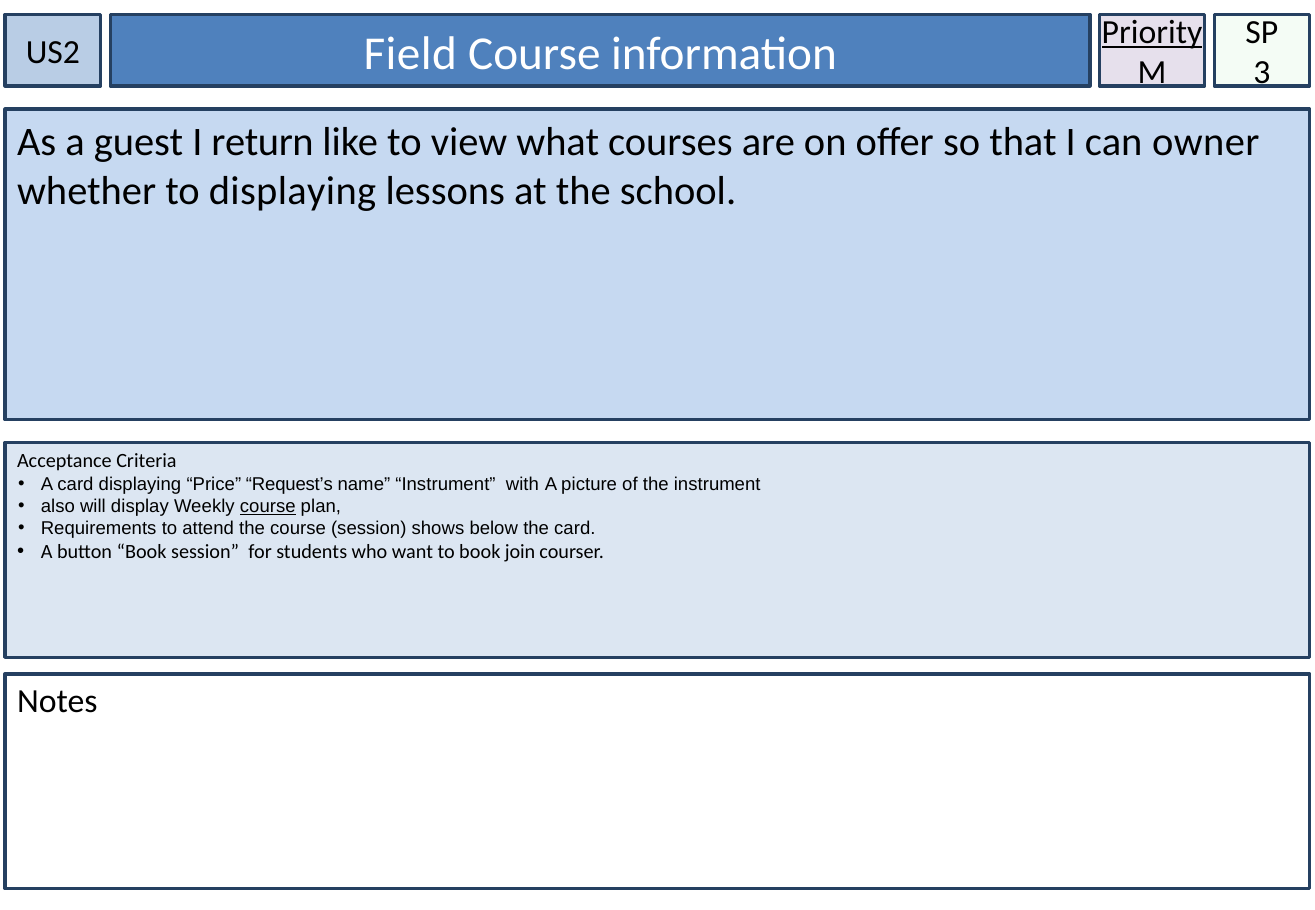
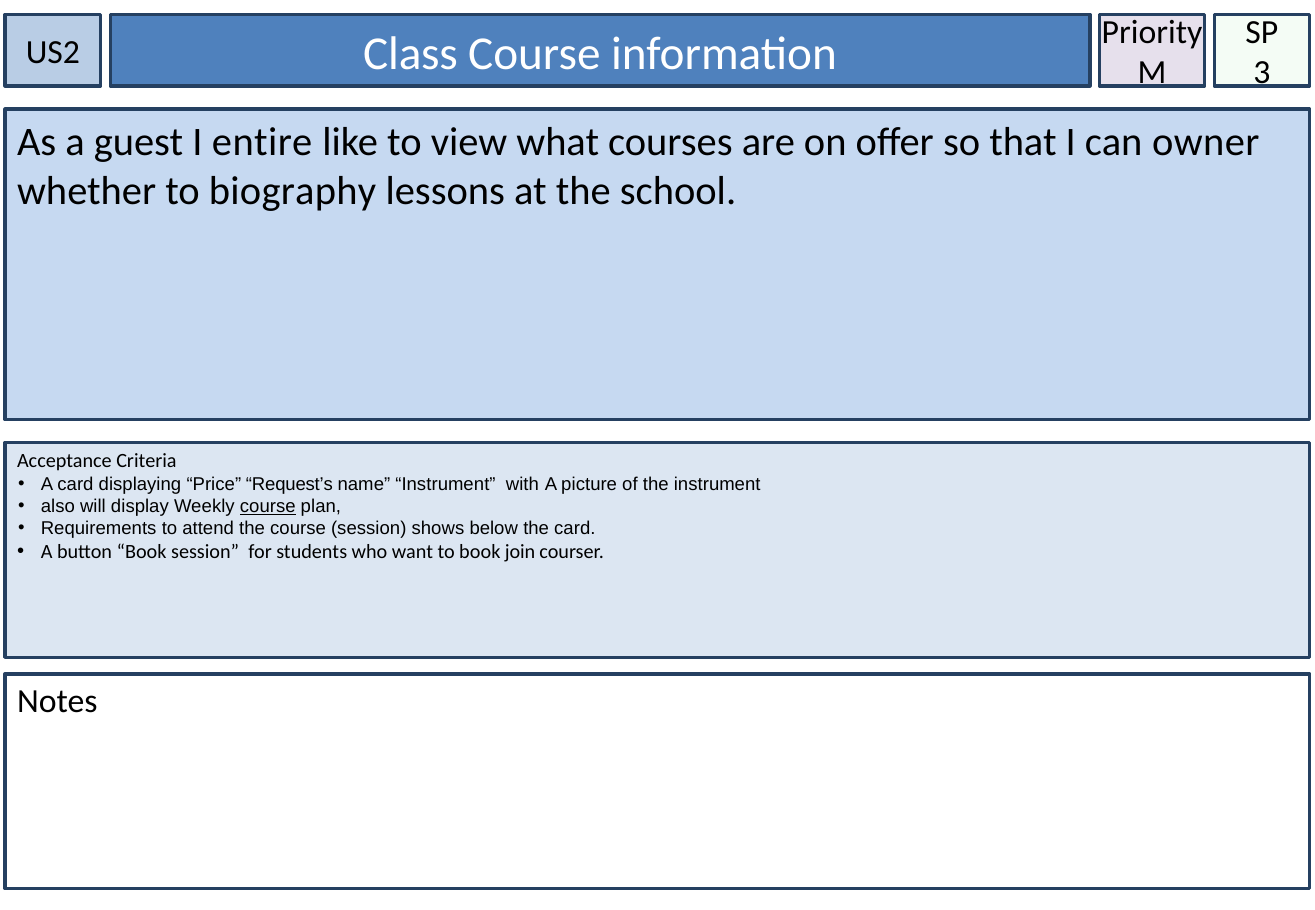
Priority underline: present -> none (1152, 32)
Field: Field -> Class (411, 54)
return: return -> entire (262, 142)
to displaying: displaying -> biography (293, 191)
